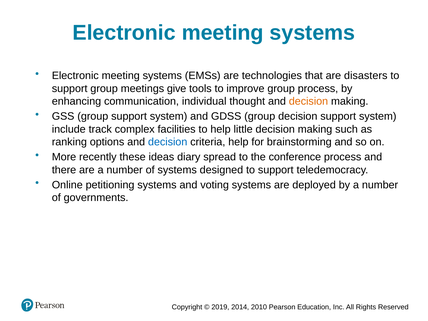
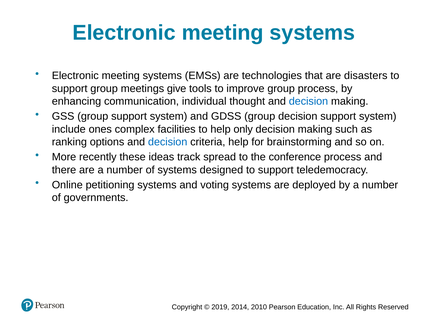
decision colour: orange -> blue (308, 101)
track: track -> ones (100, 129)
little: little -> only (243, 129)
diary: diary -> track (189, 157)
